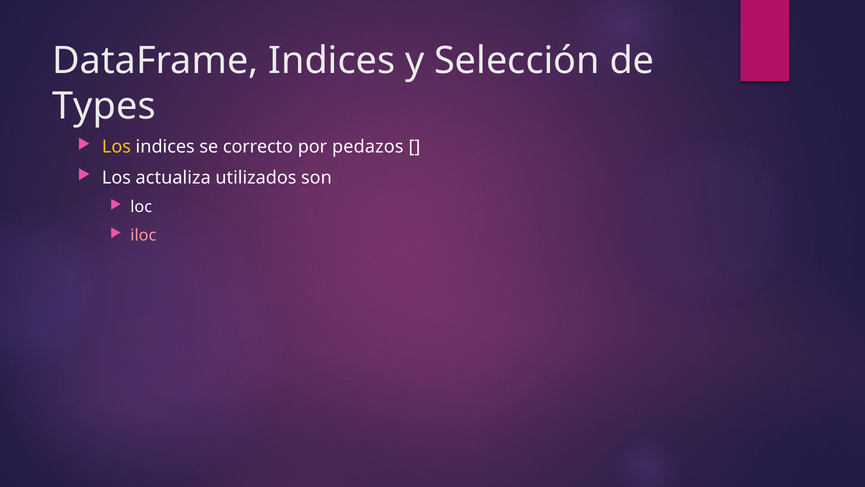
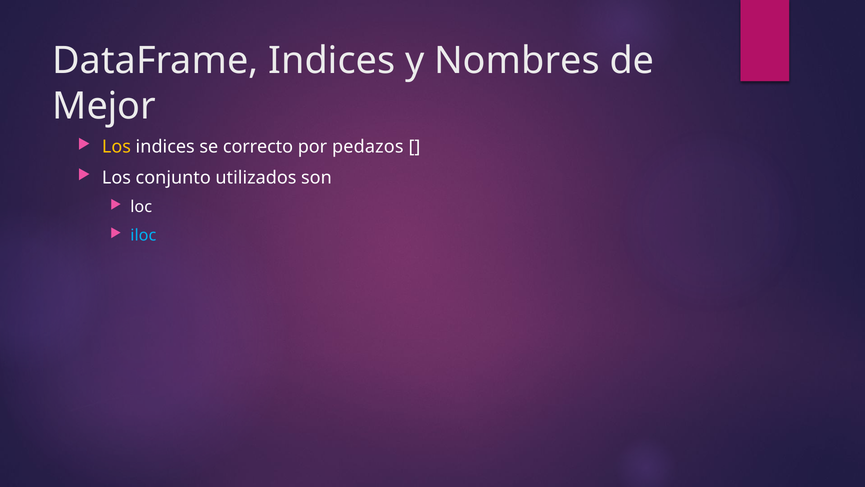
Selección: Selección -> Nombres (517, 61)
Types: Types -> Mejor (104, 106)
actualiza: actualiza -> conjunto (173, 178)
iloc colour: pink -> light blue (143, 235)
